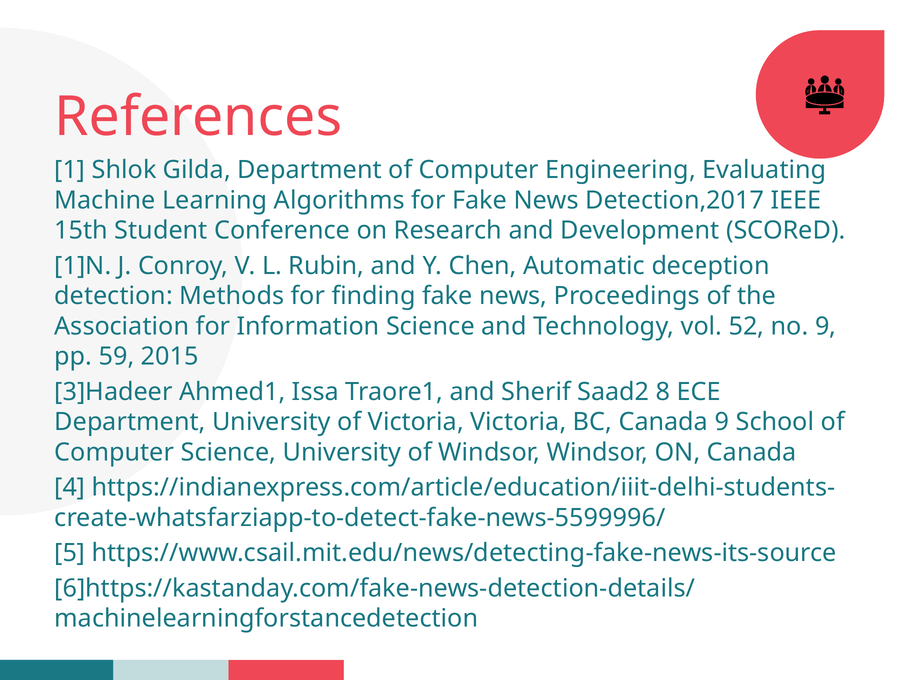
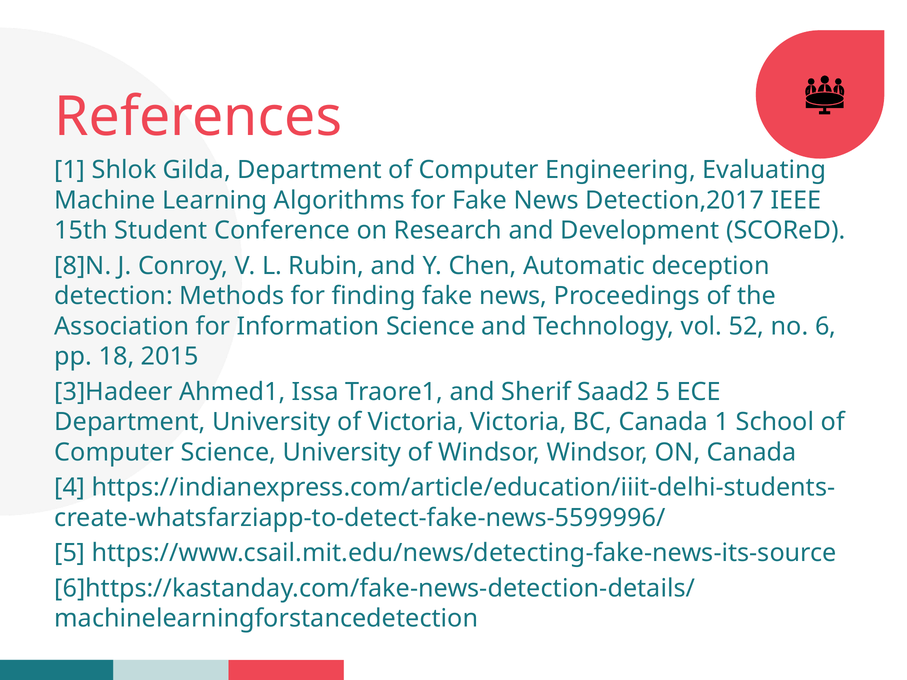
1]N: 1]N -> 8]N (83, 266)
no 9: 9 -> 6 (826, 326)
59: 59 -> 18 (116, 357)
Saad2 8: 8 -> 5 (663, 392)
Canada 9: 9 -> 1 (722, 422)
